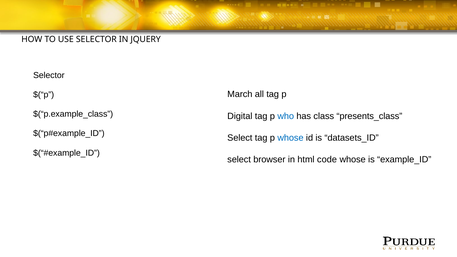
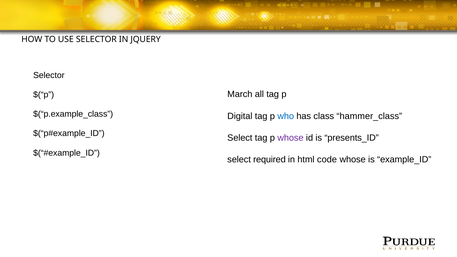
presents_class: presents_class -> hammer_class (369, 116)
whose colour: blue -> purple (290, 138)
datasets_ID: datasets_ID -> presents_ID (352, 138)
browser: browser -> required (269, 159)
